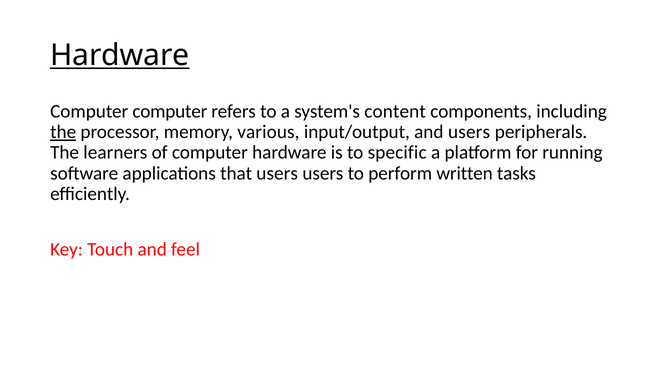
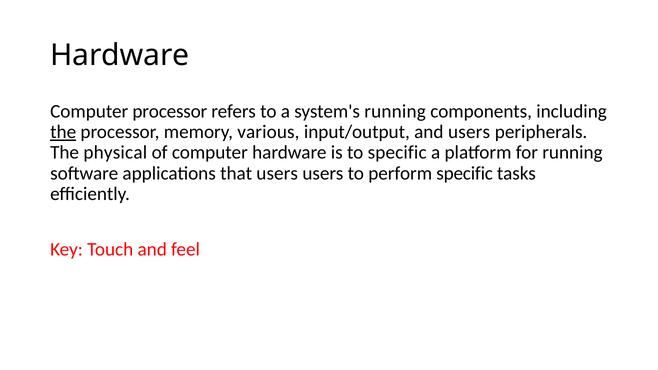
Hardware underline: present -> none (120, 55)
Computer computer: computer -> processor (170, 111)
system's content: content -> running (395, 111)
learners: learners -> physical (115, 153)
perform written: written -> specific (465, 173)
